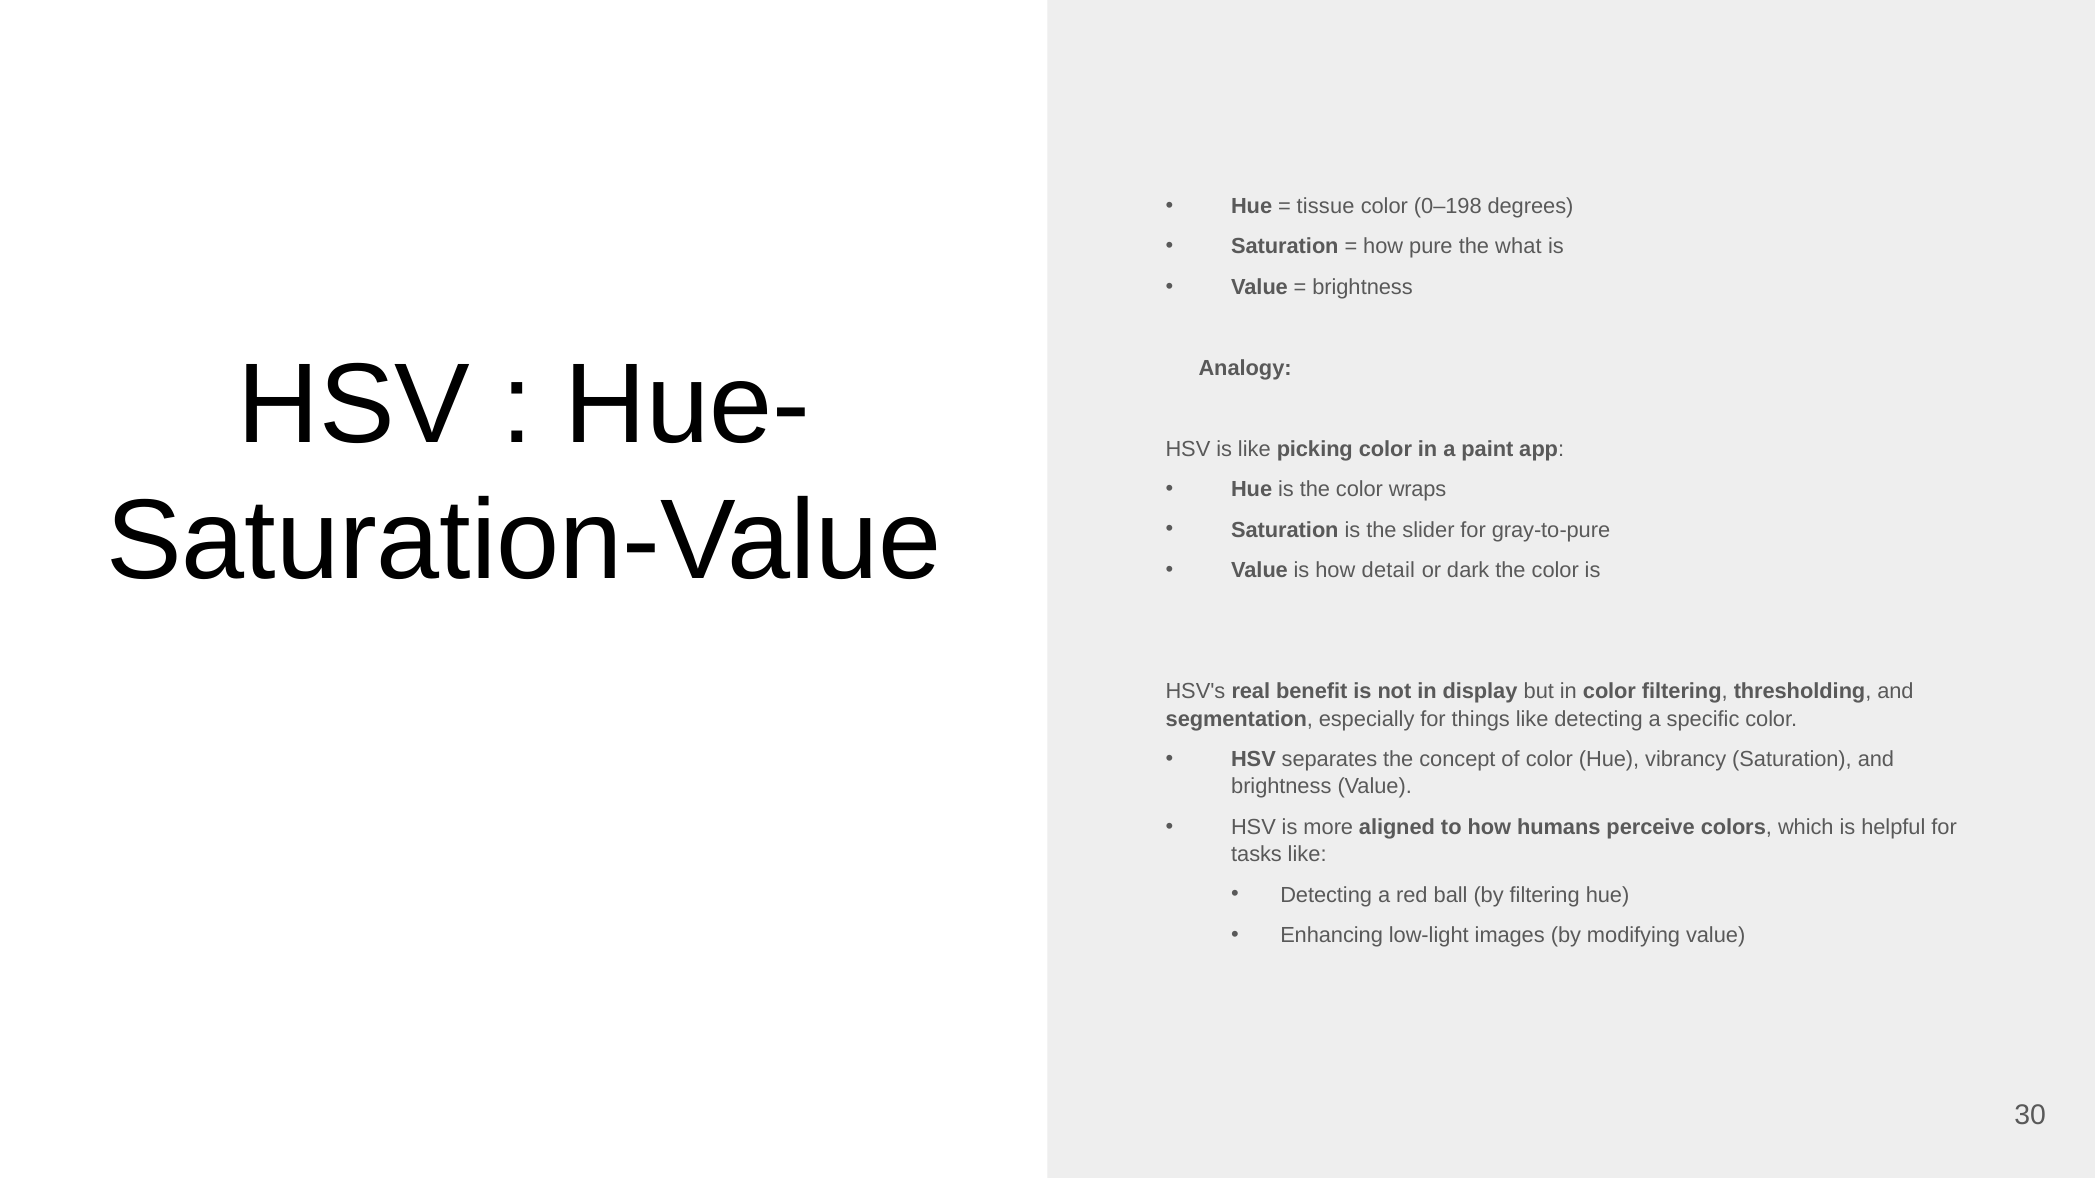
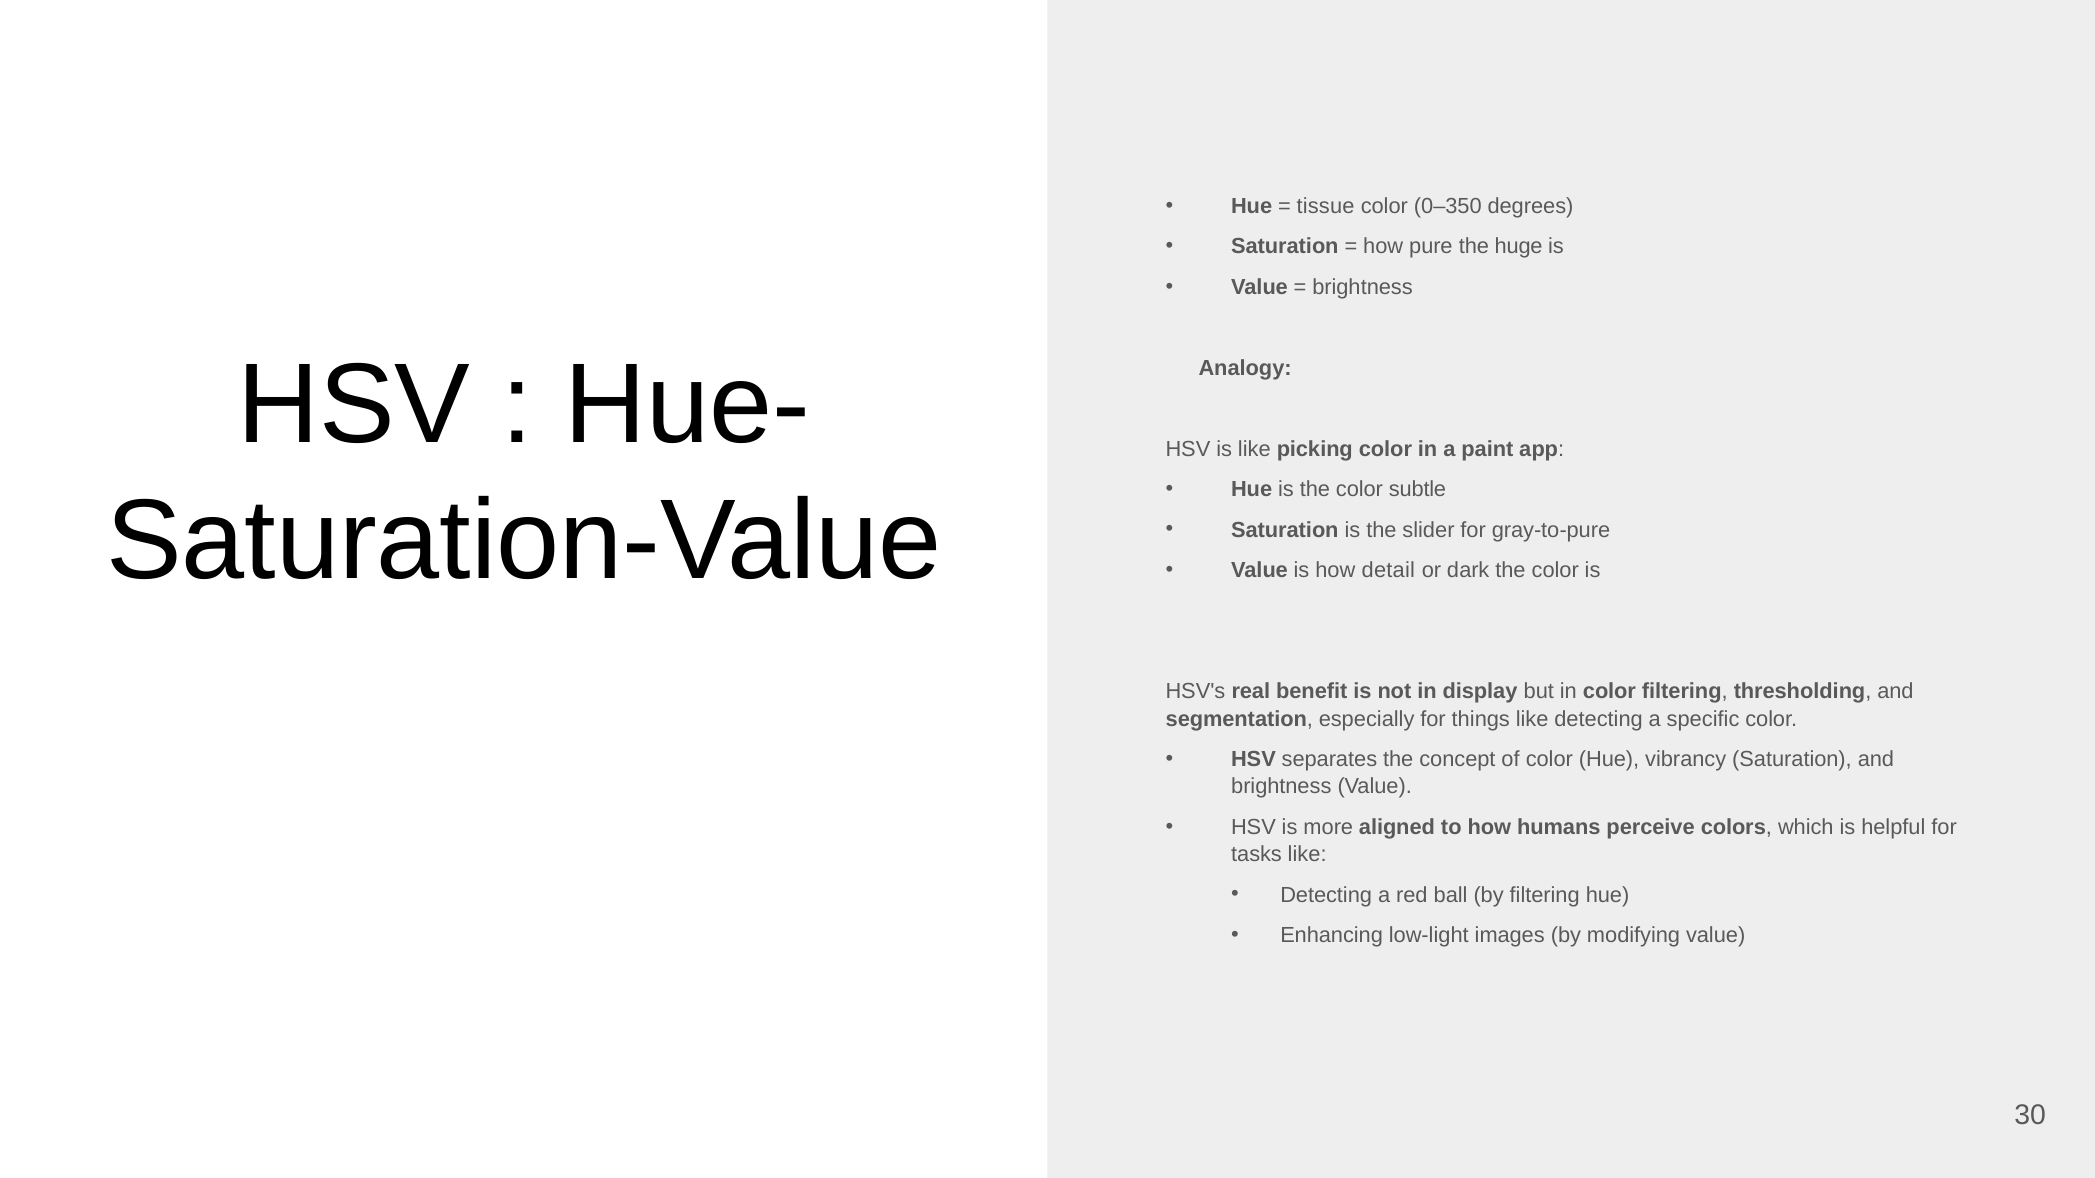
0–198: 0–198 -> 0–350 (1448, 206)
what: what -> huge (1519, 247)
wraps: wraps -> subtle (1418, 490)
